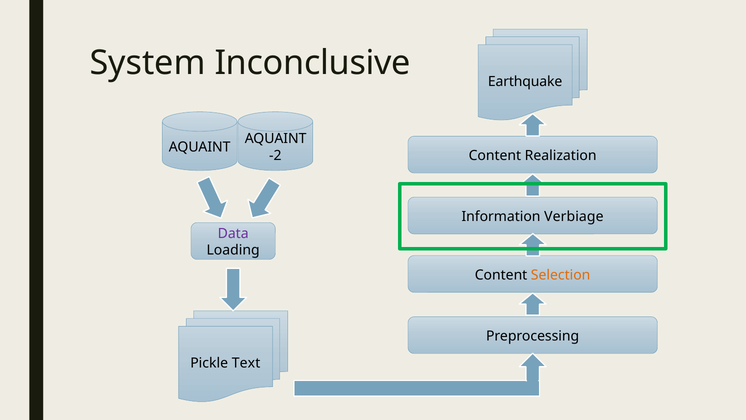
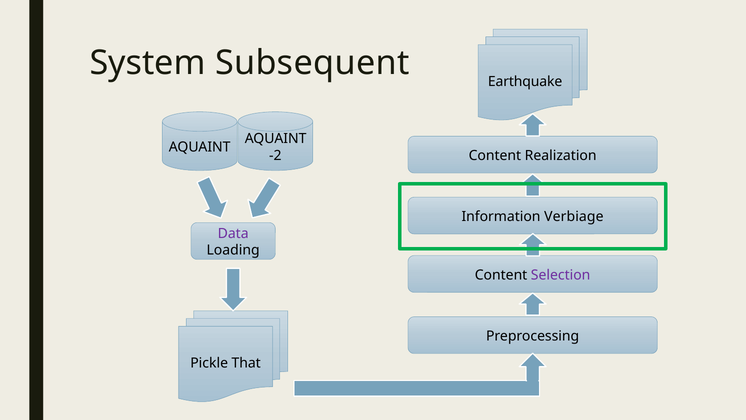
Inconclusive: Inconclusive -> Subsequent (312, 63)
Selection colour: orange -> purple (561, 275)
Text: Text -> That (246, 363)
